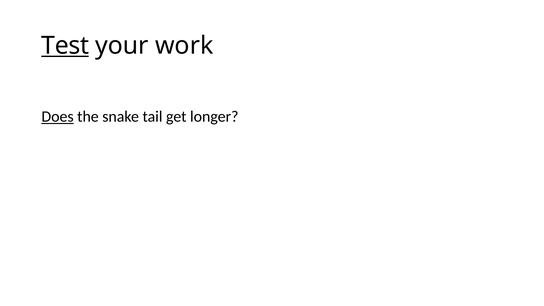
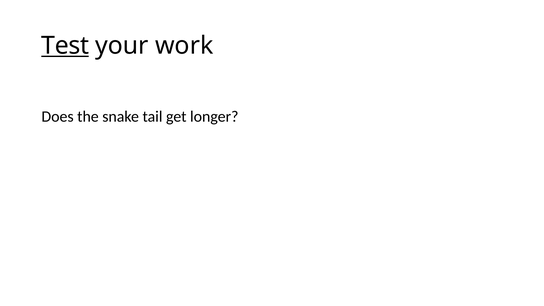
Does underline: present -> none (58, 117)
